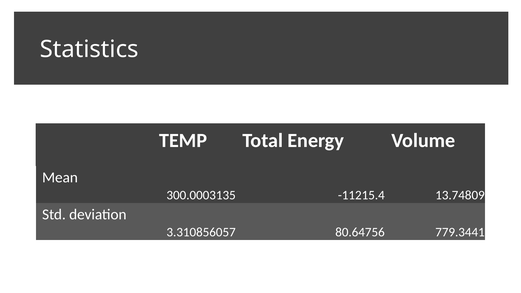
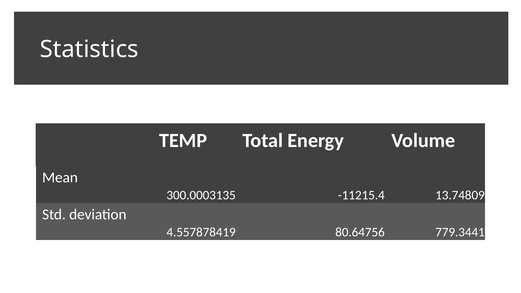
3.310856057: 3.310856057 -> 4.557878419 (201, 232)
